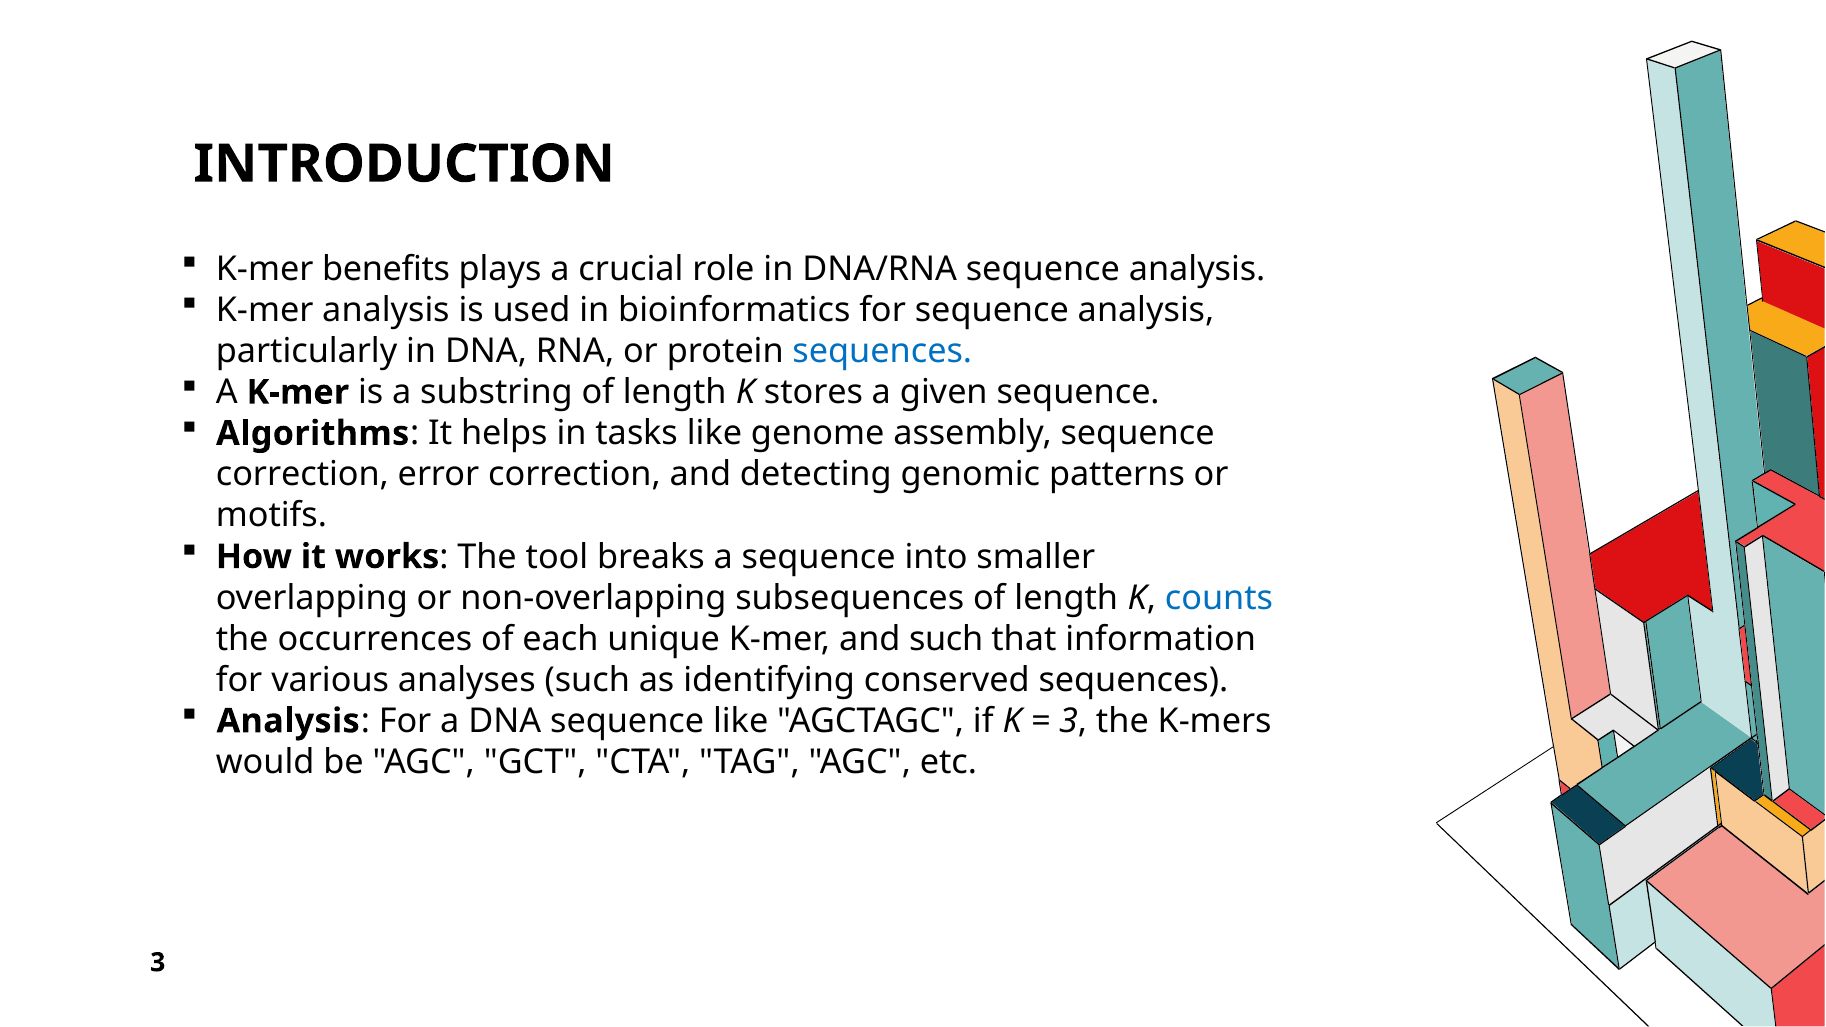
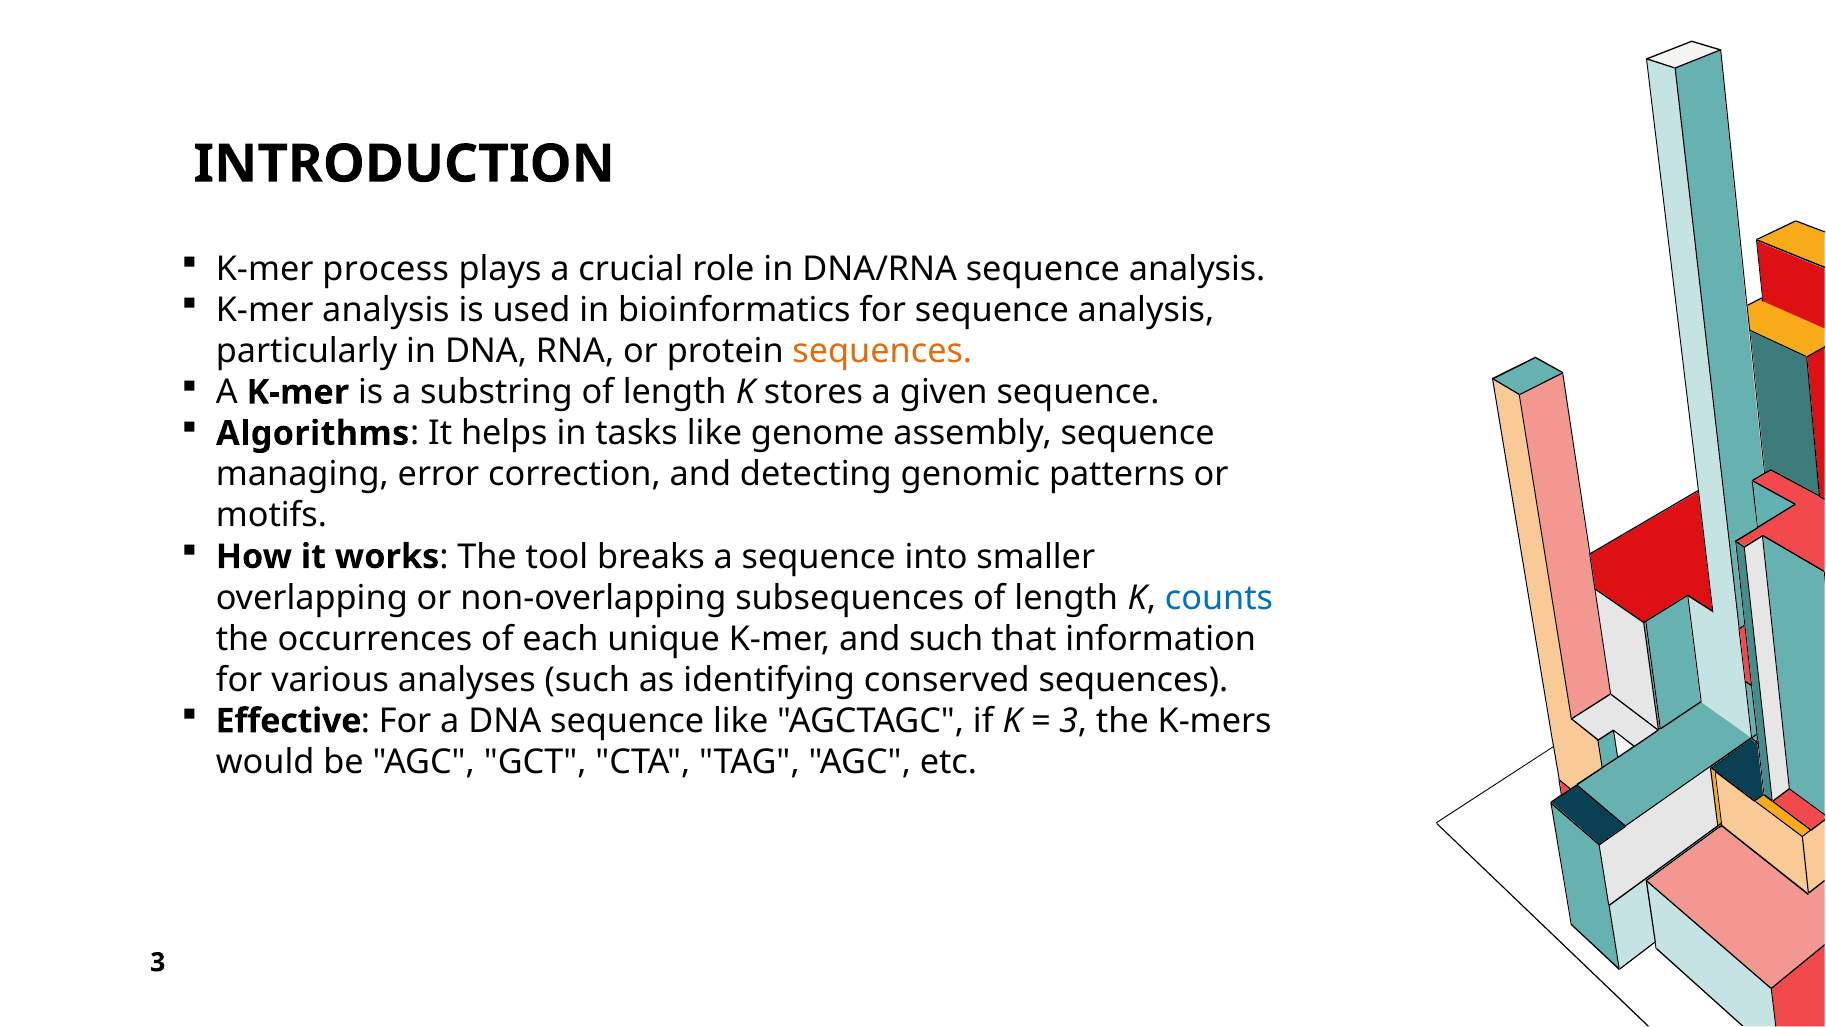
benefits: benefits -> process (386, 269)
sequences colour: blue -> orange (882, 351)
correction: correction -> managing (302, 475)
Analysis: Analysis -> Effective (288, 721)
